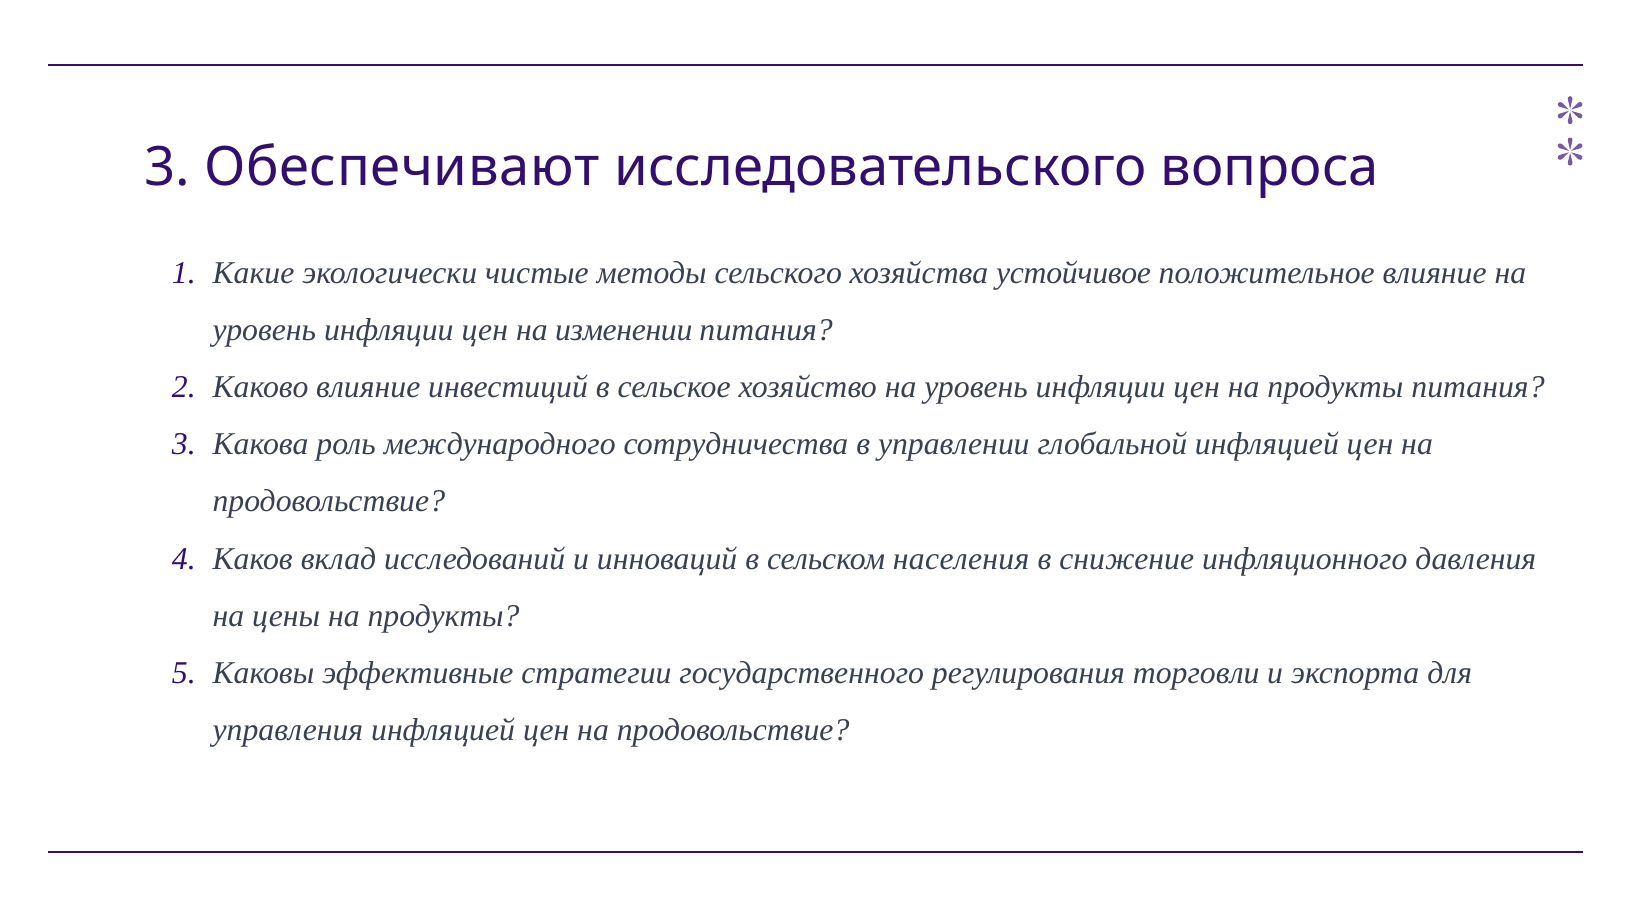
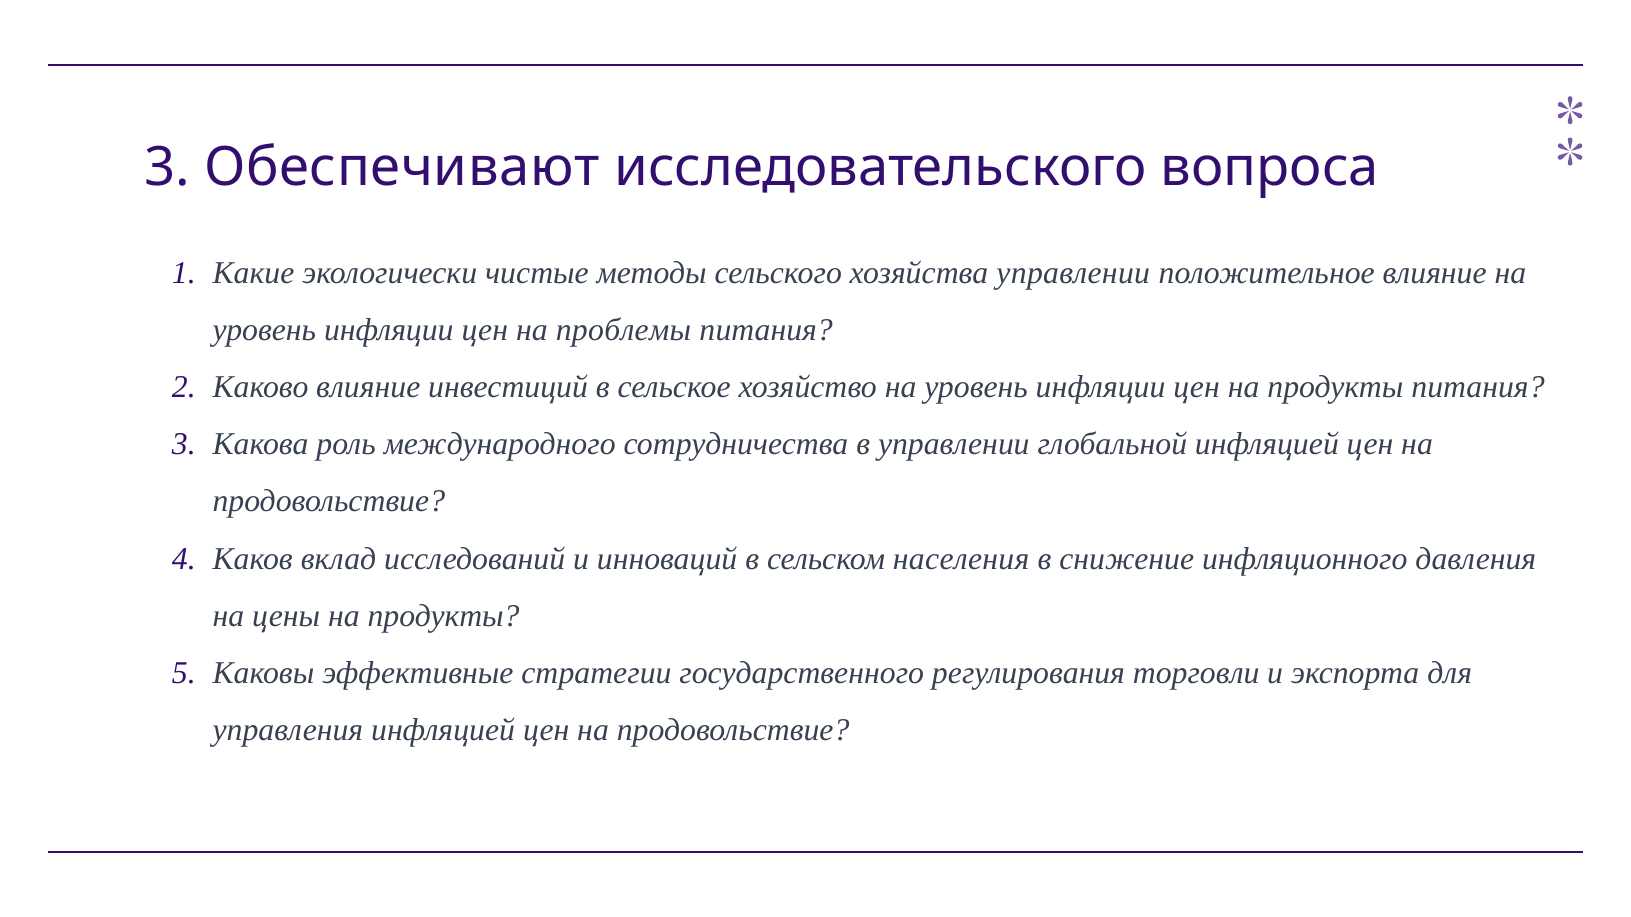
хозяйства устойчивое: устойчивое -> управлении (1073, 273)
изменении: изменении -> проблемы (623, 331)
